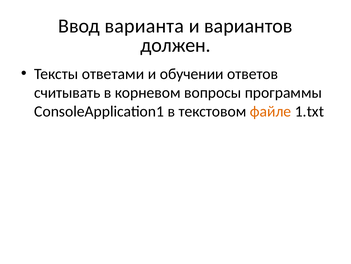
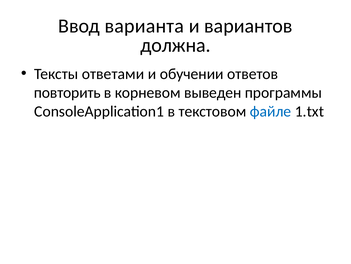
должен: должен -> должна (175, 45)
считывать: считывать -> повторить (67, 92)
вопросы: вопросы -> выведен (213, 92)
файле colour: orange -> blue (271, 111)
